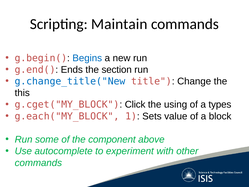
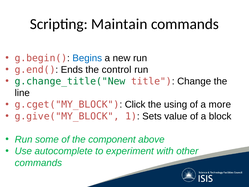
section: section -> control (117, 70)
g.change_title("New colour: blue -> green (70, 81)
this: this -> line (22, 93)
types: types -> more (220, 104)
g.each("MY_BLOCK: g.each("MY_BLOCK -> g.give("MY_BLOCK (67, 116)
